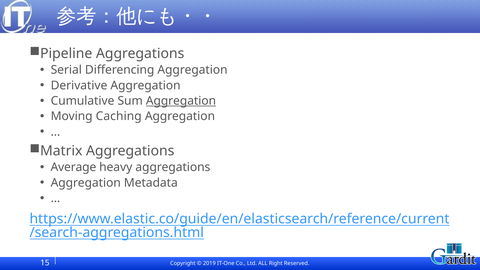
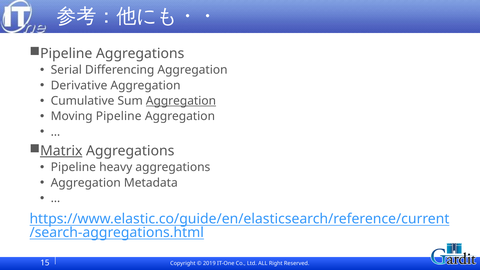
Moving Caching: Caching -> Pipeline (119, 116)
Matrix underline: none -> present (61, 151)
Average: Average -> Pipeline (73, 167)
